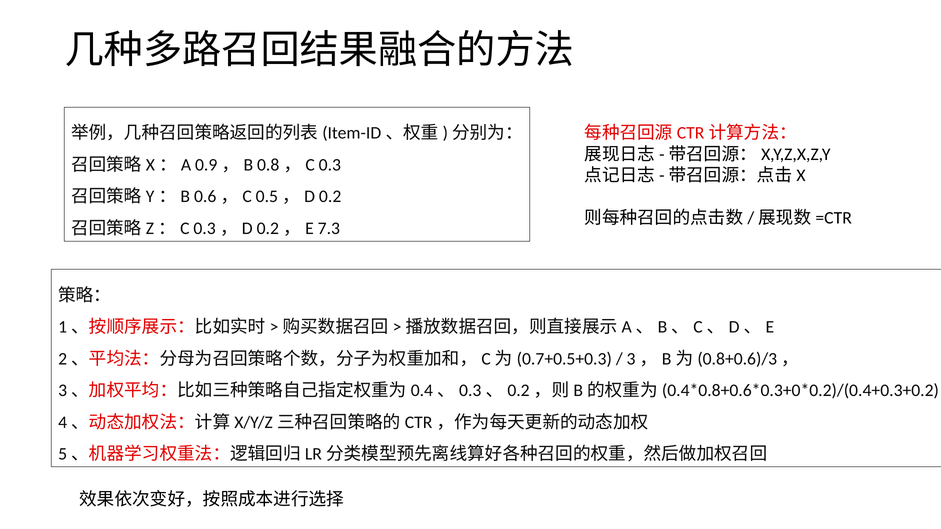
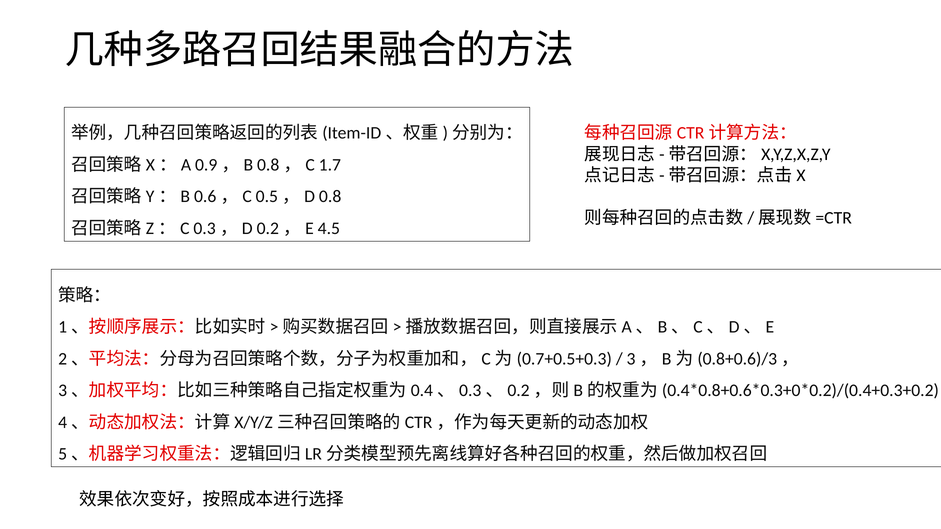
0.3: 0.3 -> 1.7 (330, 165)
0.2: 0.2 -> 0.8 (330, 197)
7.3: 7.3 -> 4.5 (329, 228)
